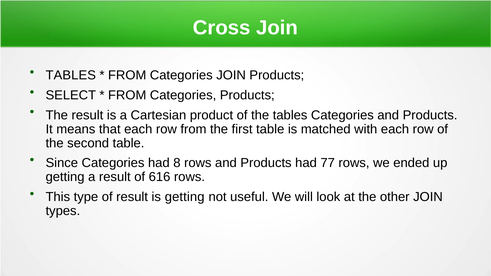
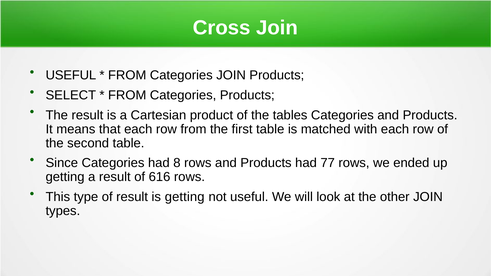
TABLES: TABLES -> USEFUL (71, 75)
